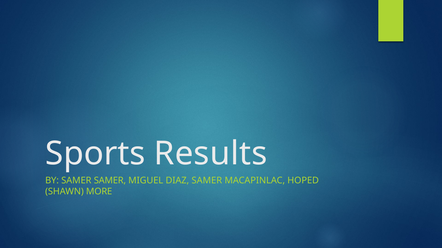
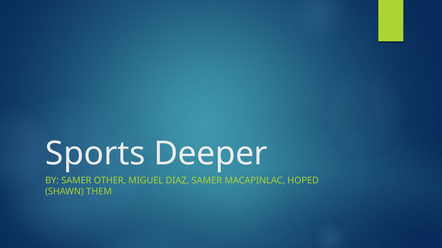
Results: Results -> Deeper (211, 154)
SAMER SAMER: SAMER -> OTHER (110, 181)
MORE: MORE -> THEM (99, 192)
